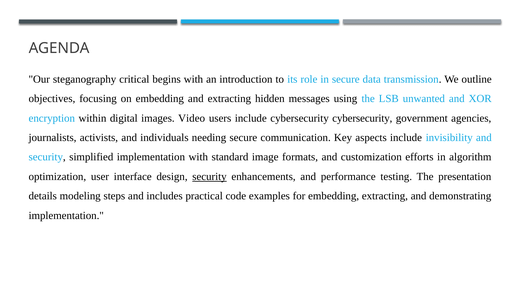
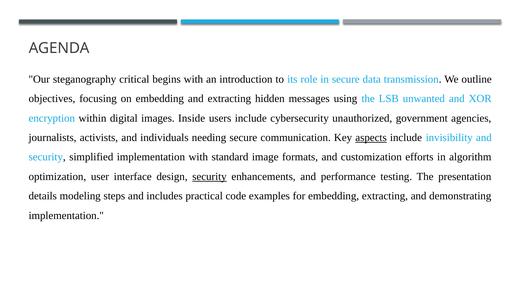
Video: Video -> Inside (192, 118)
cybersecurity cybersecurity: cybersecurity -> unauthorized (362, 118)
aspects underline: none -> present (371, 138)
